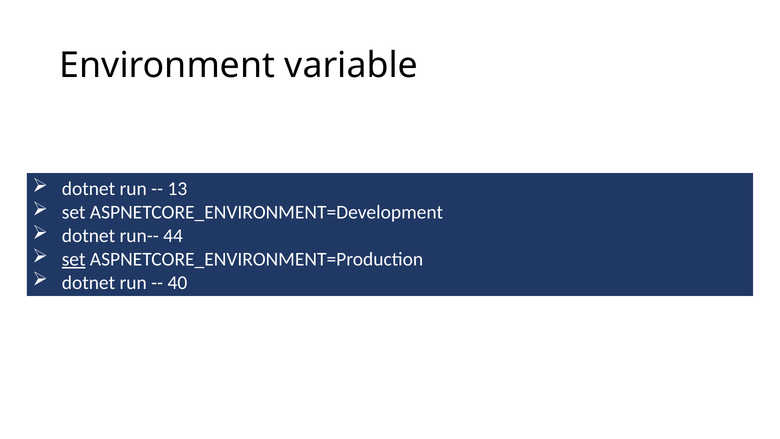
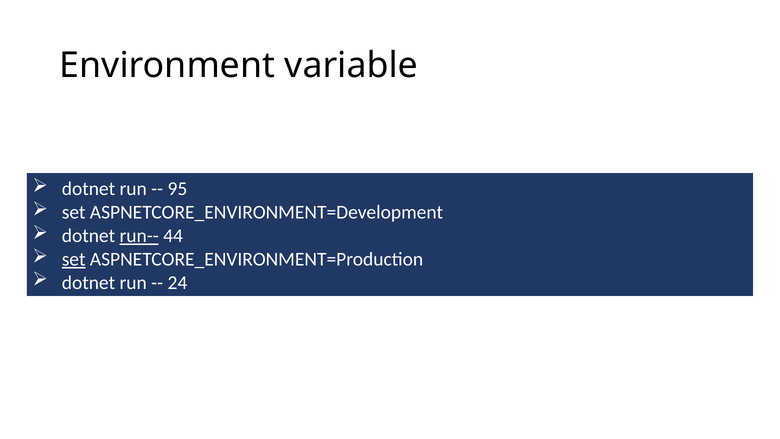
13: 13 -> 95 (177, 189)
run-- underline: none -> present (139, 236)
40: 40 -> 24 (177, 283)
